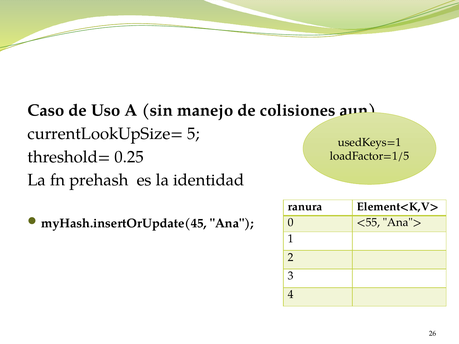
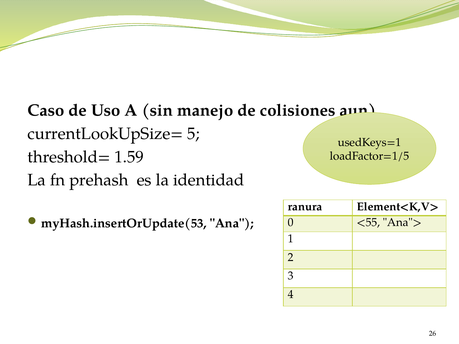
0.25: 0.25 -> 1.59 (129, 157)
myHash.insertOrUpdate(45: myHash.insertOrUpdate(45 -> myHash.insertOrUpdate(53 (124, 223)
